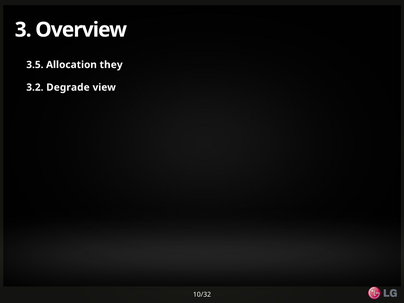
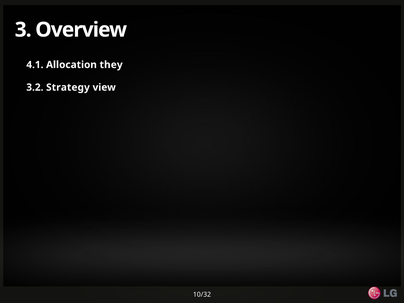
3.5: 3.5 -> 4.1 (35, 65)
Degrade: Degrade -> Strategy (68, 87)
